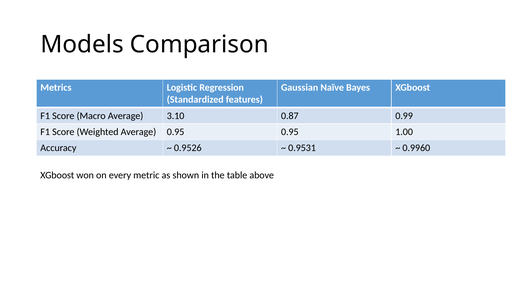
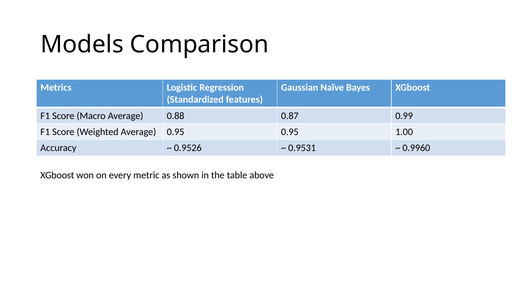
3.10: 3.10 -> 0.88 (176, 116)
